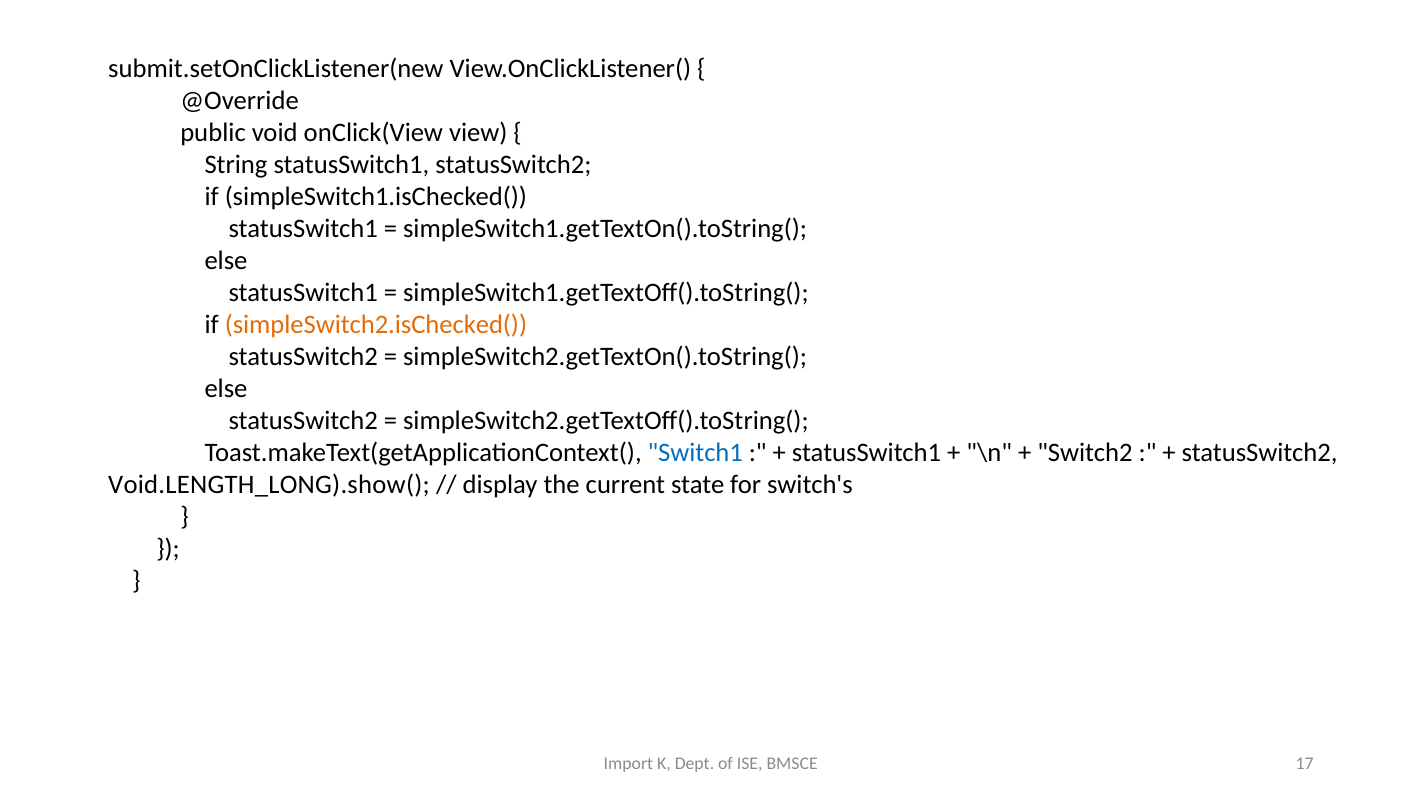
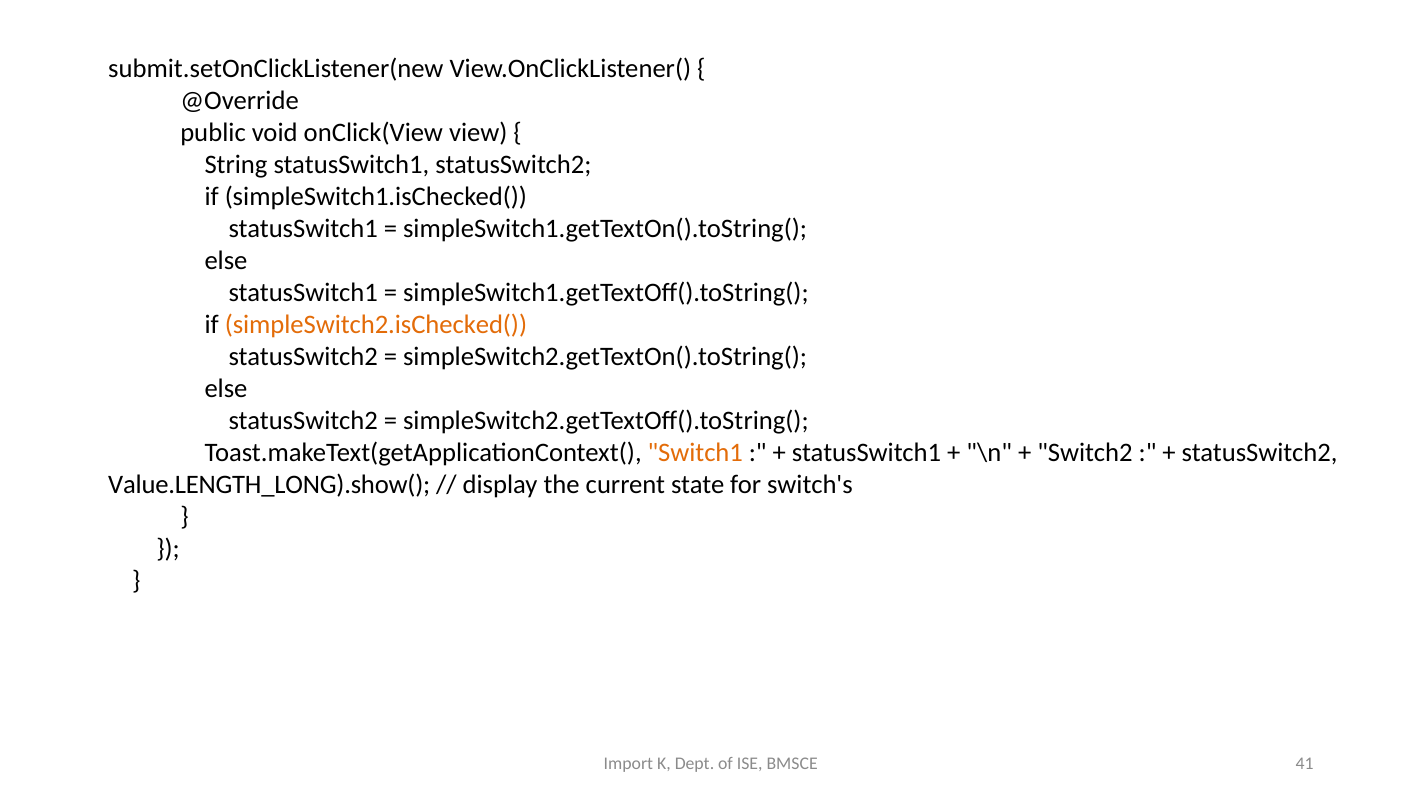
Switch1 colour: blue -> orange (695, 453)
Void.LENGTH_LONG).show(: Void.LENGTH_LONG).show( -> Value.LENGTH_LONG).show( (269, 485)
17: 17 -> 41 (1305, 764)
